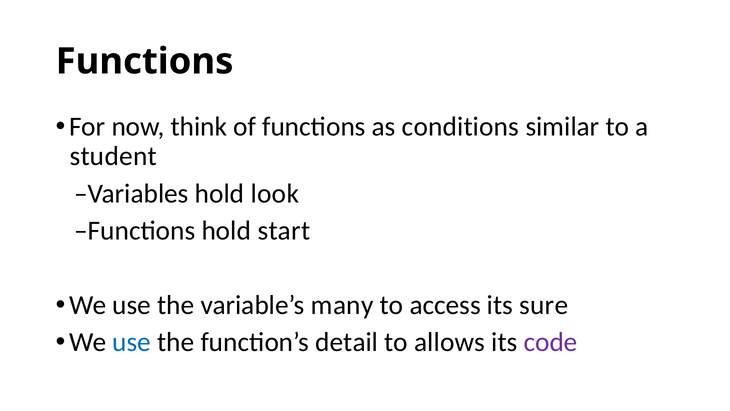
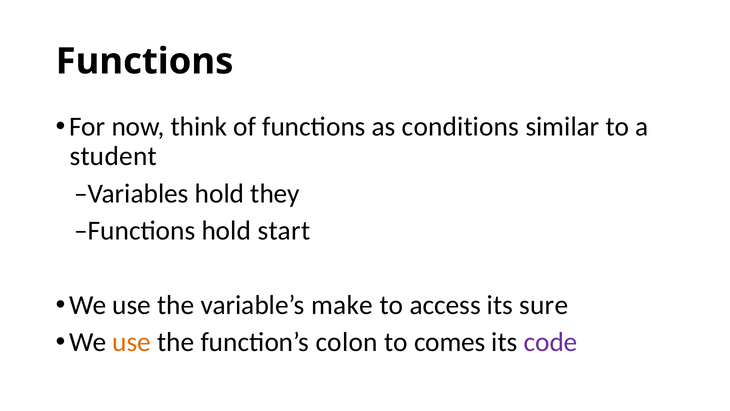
look: look -> they (275, 193)
many: many -> make (342, 305)
use colour: blue -> orange (132, 342)
detail: detail -> colon (347, 342)
allows: allows -> comes (450, 342)
